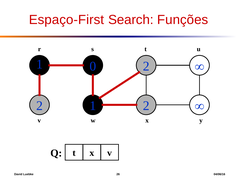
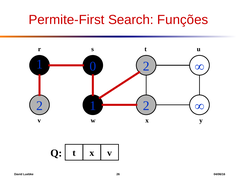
Espaço-First: Espaço-First -> Permite-First (67, 20)
